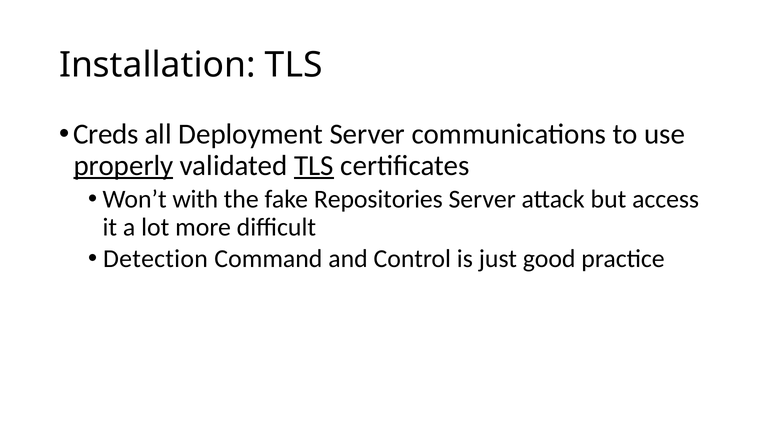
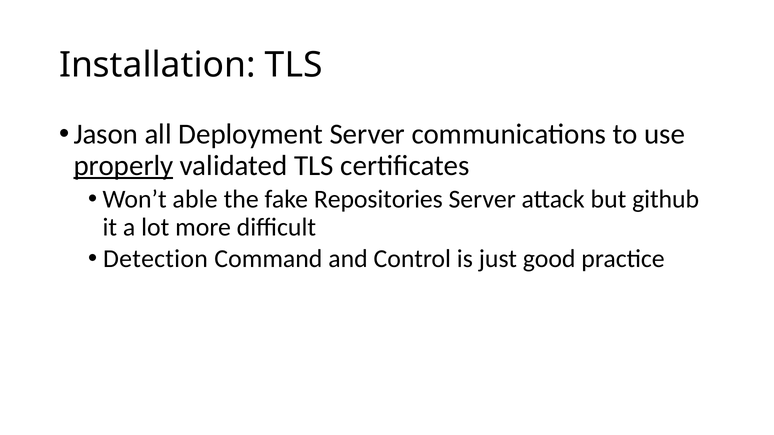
Creds: Creds -> Jason (106, 134)
TLS underline: present -> none (314, 166)
with: with -> able (195, 199)
access: access -> github (666, 199)
